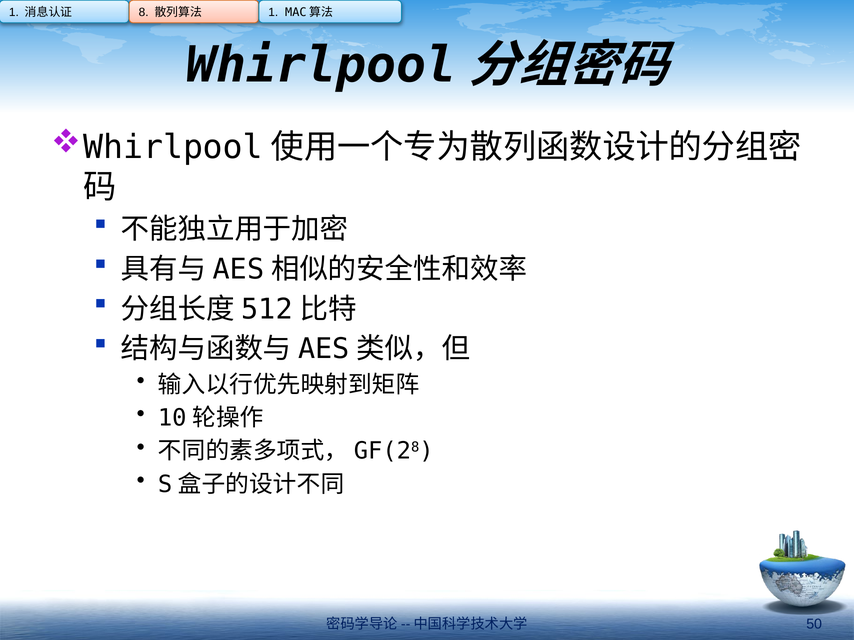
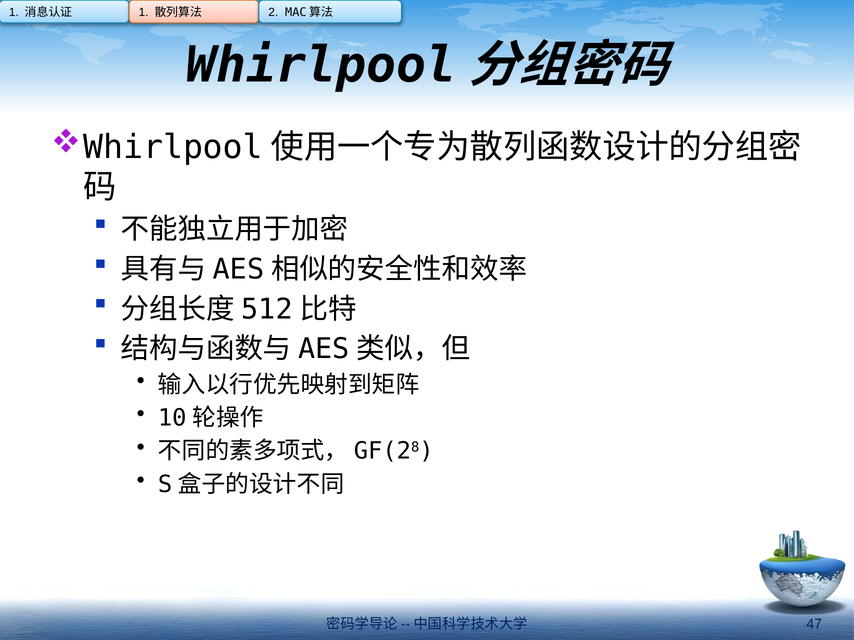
8: 8 -> 1 (144, 12)
1: 1 -> 2 (273, 12)
50: 50 -> 47 (814, 624)
